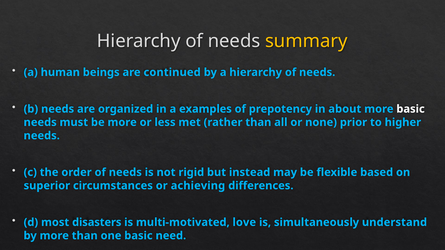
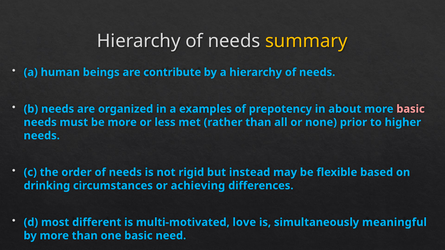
continued: continued -> contribute (172, 72)
basic colour: white -> pink (411, 109)
superior: superior -> drinking (47, 186)
disasters: disasters -> different (97, 223)
understand: understand -> meaningful (394, 223)
